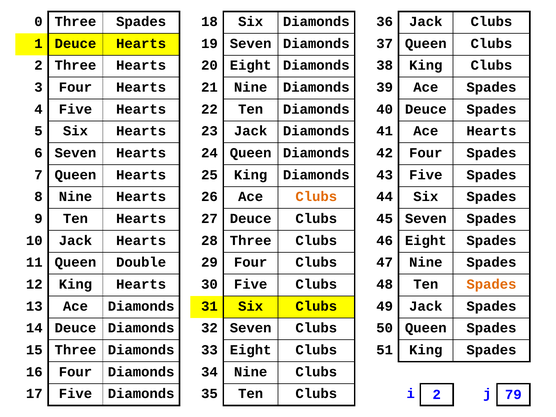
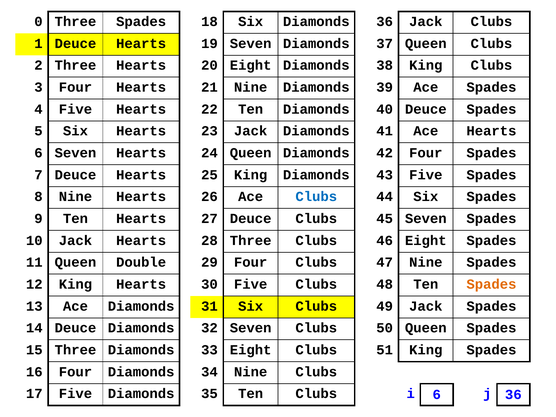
7 Queen: Queen -> Deuce (75, 175)
Clubs colour: orange -> blue (316, 197)
i 2: 2 -> 6 (437, 395)
j 79: 79 -> 36 (513, 395)
